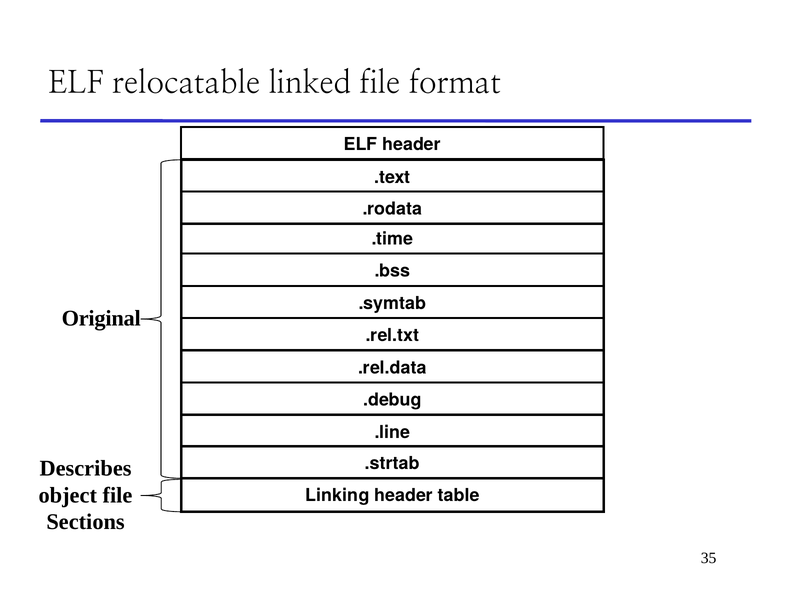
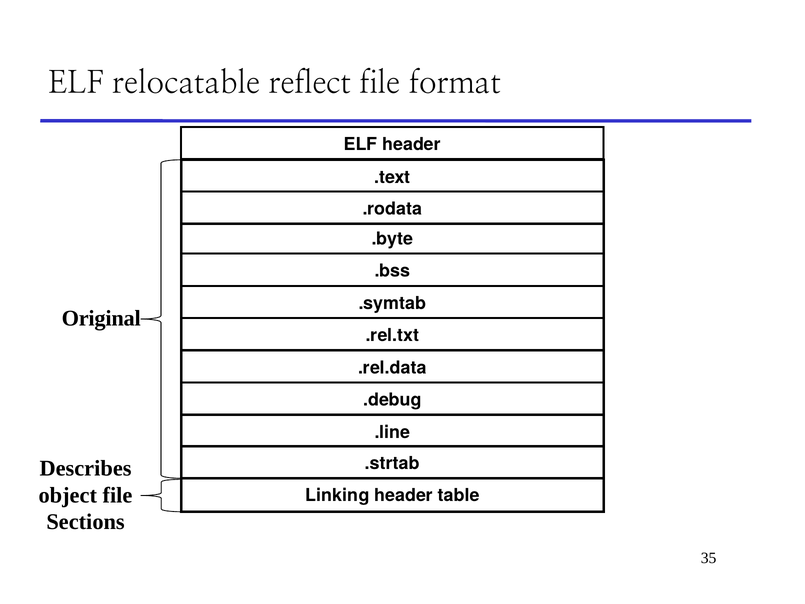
linked: linked -> reflect (310, 83)
.time: .time -> .byte (392, 239)
